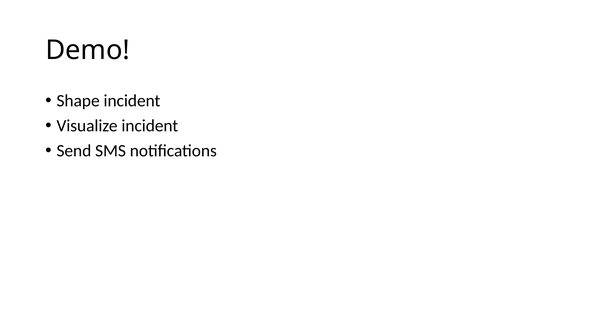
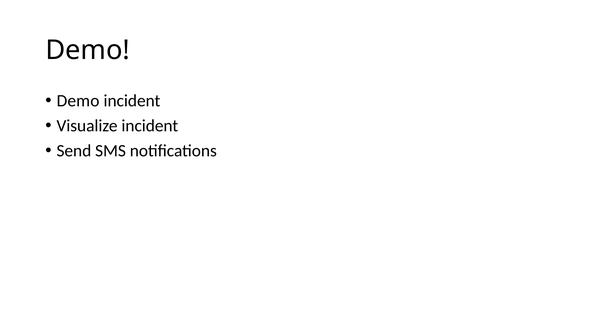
Shape: Shape -> Demo (78, 101)
